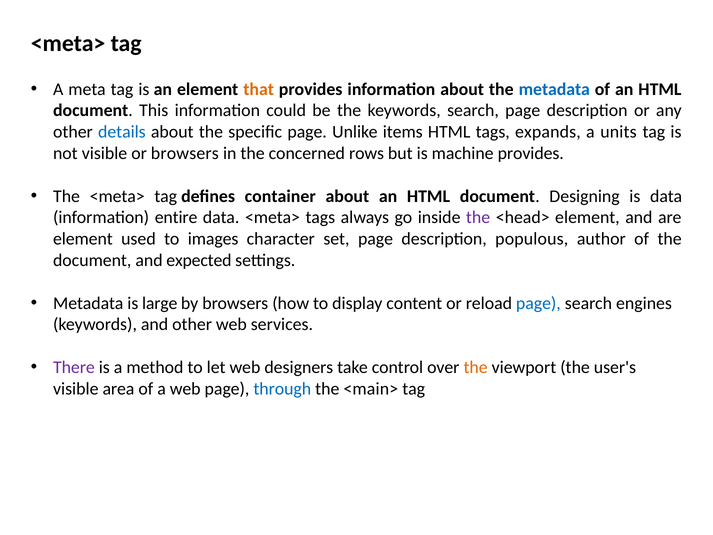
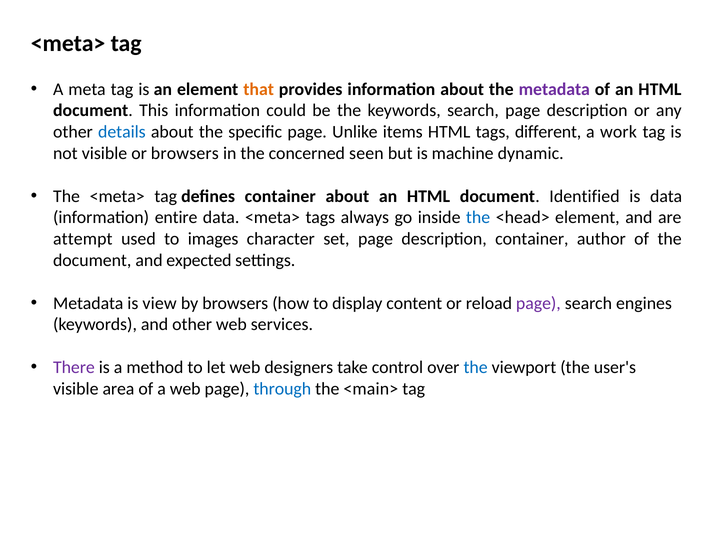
metadata colour: blue -> purple (554, 89)
expands: expands -> different (548, 132)
units: units -> work (618, 132)
rows: rows -> seen (366, 153)
machine provides: provides -> dynamic (531, 153)
Designing: Designing -> Identified (584, 196)
the colour: purple -> blue (478, 217)
element: element -> attempt (83, 239)
description populous: populous -> container (532, 239)
large: large -> view (160, 303)
page colour: blue -> purple (538, 303)
the colour: orange -> blue (476, 367)
